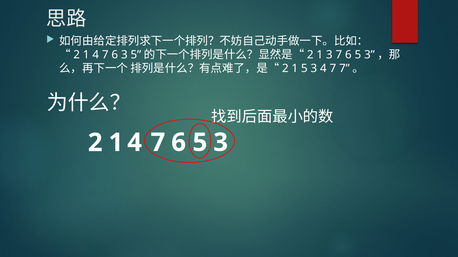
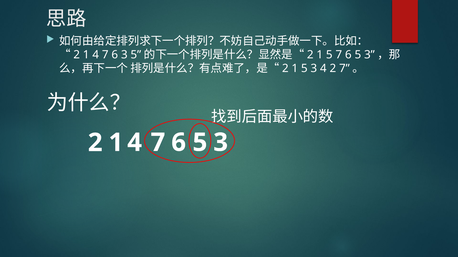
3: 3 -> 5 (329, 55)
3 4 7: 7 -> 2 (333, 69)
